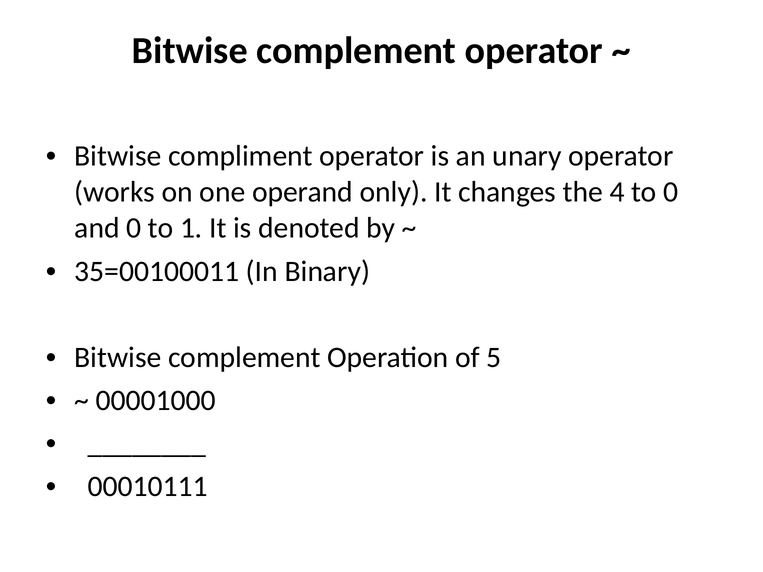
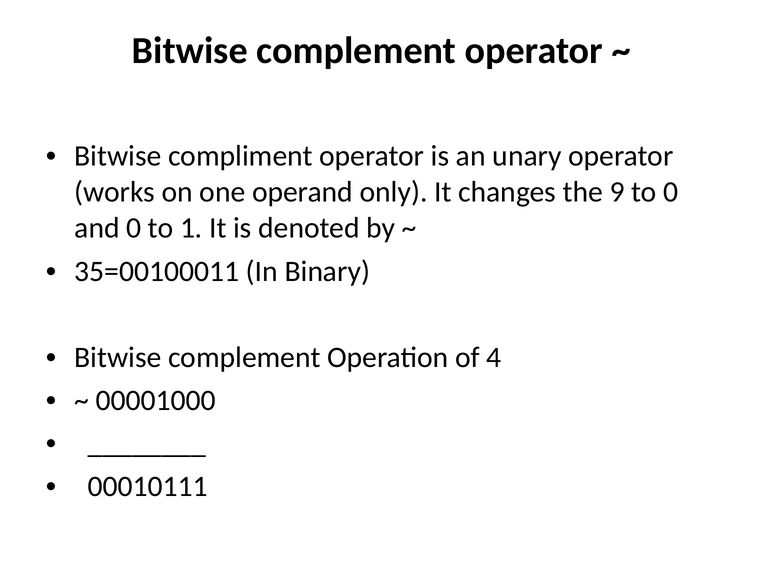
4: 4 -> 9 (617, 192)
5: 5 -> 4 (494, 357)
